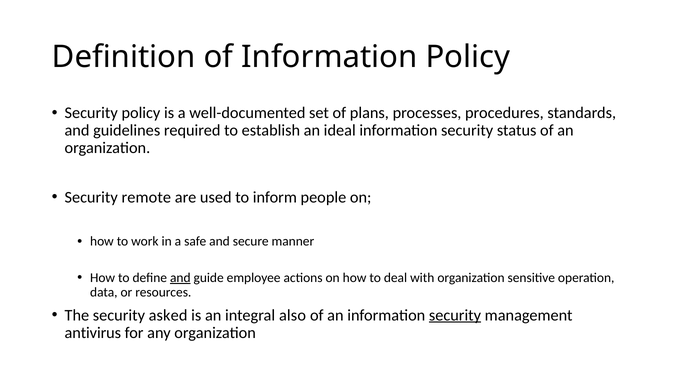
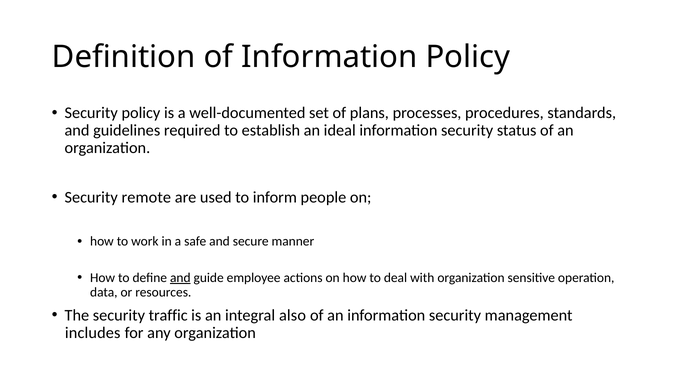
asked: asked -> traffic (168, 316)
security underline: present -> none (455, 316)
antivirus: antivirus -> includes (93, 333)
